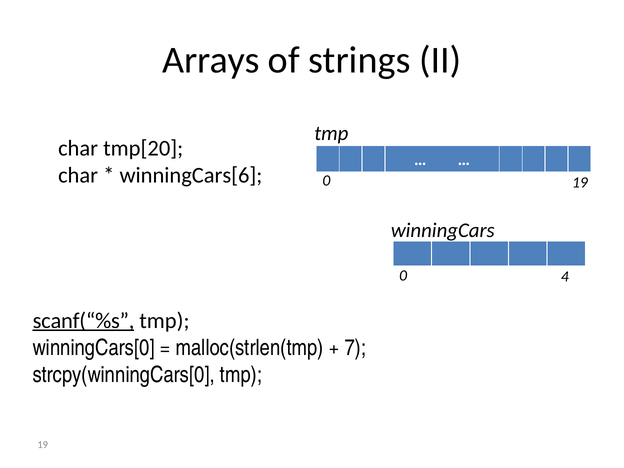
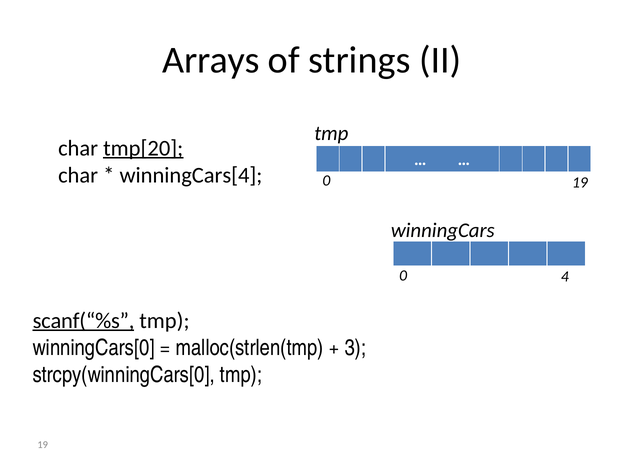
tmp[20 underline: none -> present (143, 148)
winningCars[6: winningCars[6 -> winningCars[4 (191, 175)
7: 7 -> 3 (355, 348)
